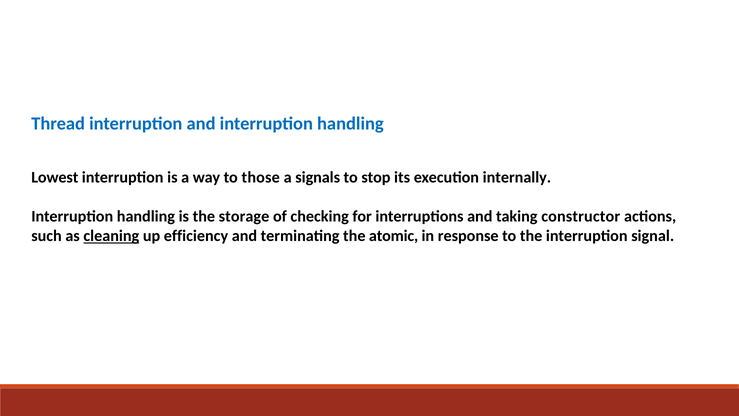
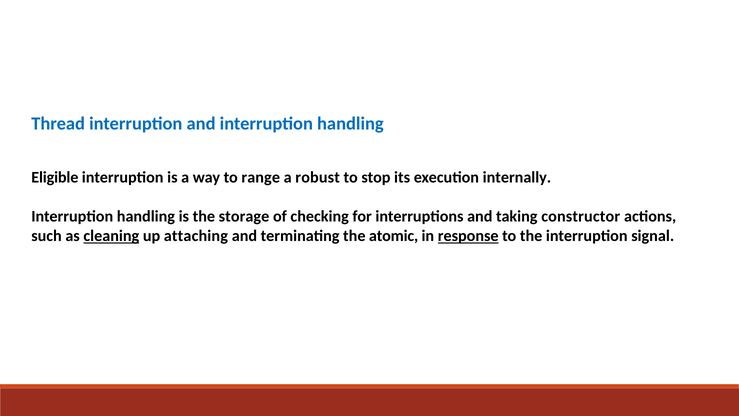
Lowest: Lowest -> Eligible (55, 177)
those: those -> range (261, 177)
signals: signals -> robust (318, 177)
efficiency: efficiency -> attaching (196, 236)
response underline: none -> present (468, 236)
